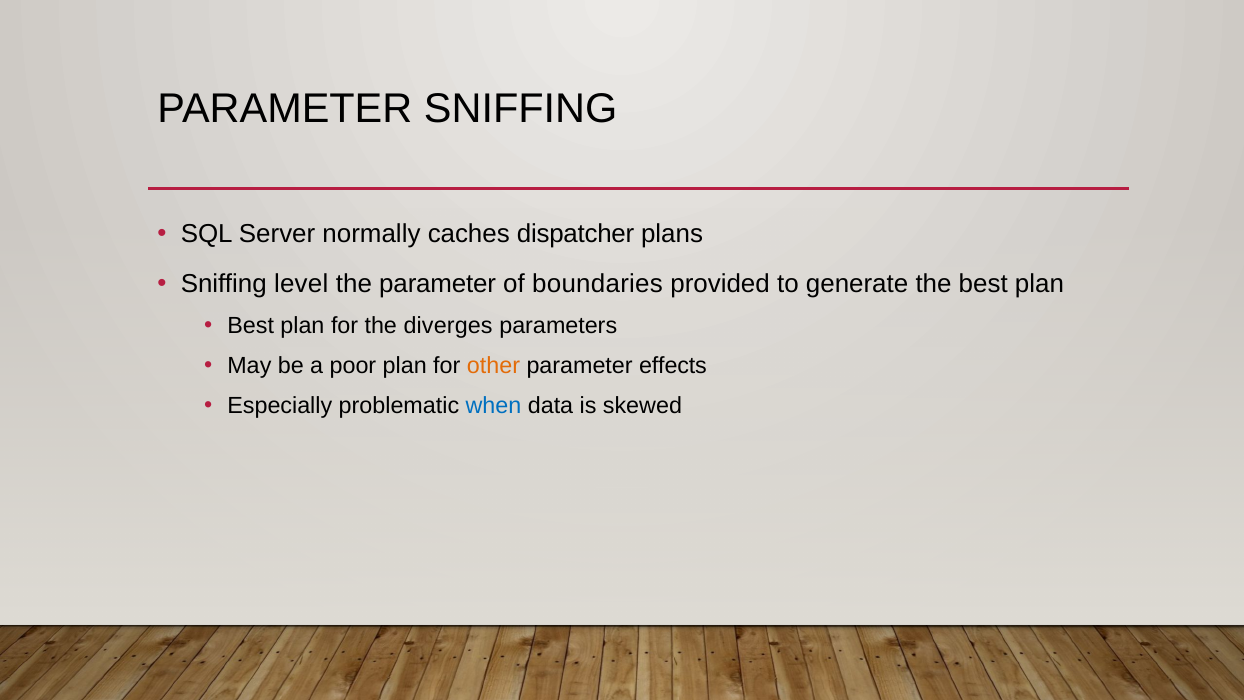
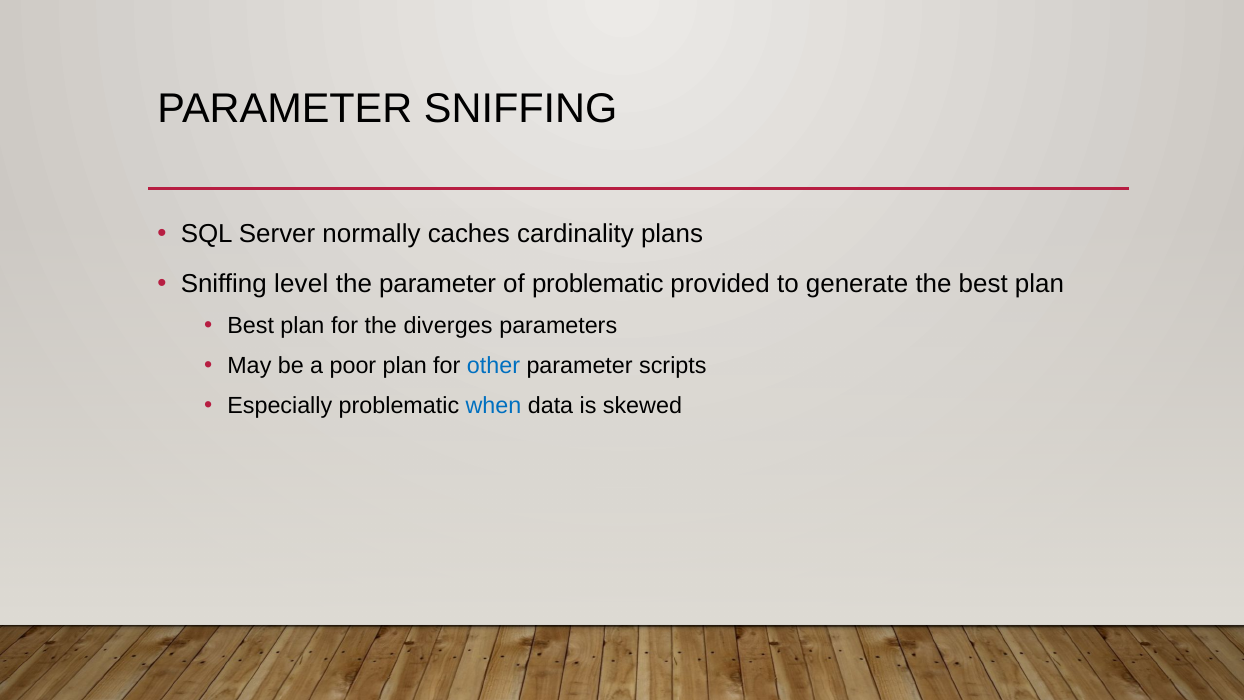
dispatcher: dispatcher -> cardinality (575, 234)
of boundaries: boundaries -> problematic (598, 284)
other colour: orange -> blue (493, 366)
effects: effects -> scripts (673, 366)
